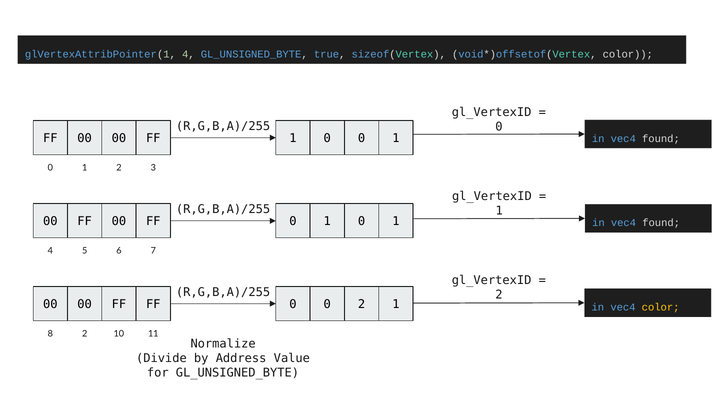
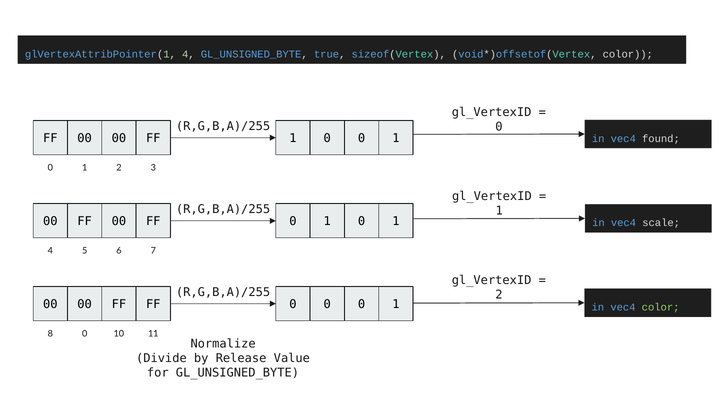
found: found -> scale (661, 223)
0 0 2: 2 -> 0 (362, 304)
color colour: yellow -> light green (661, 307)
8 2: 2 -> 0 (85, 333)
Address: Address -> Release (241, 358)
